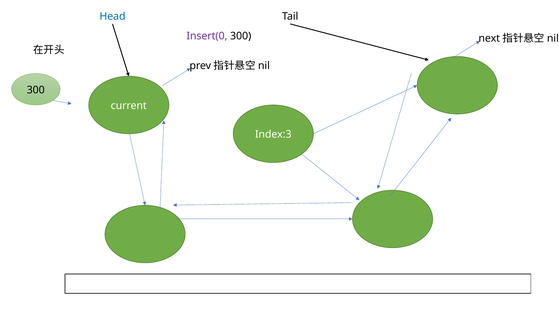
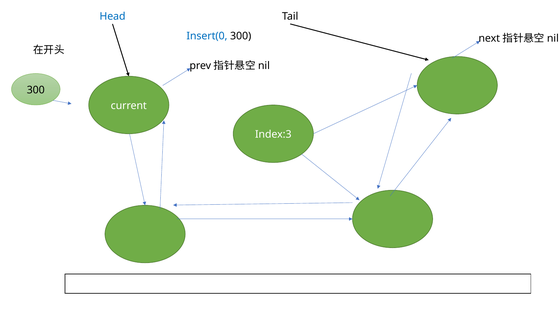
Insert(0 colour: purple -> blue (207, 36)
